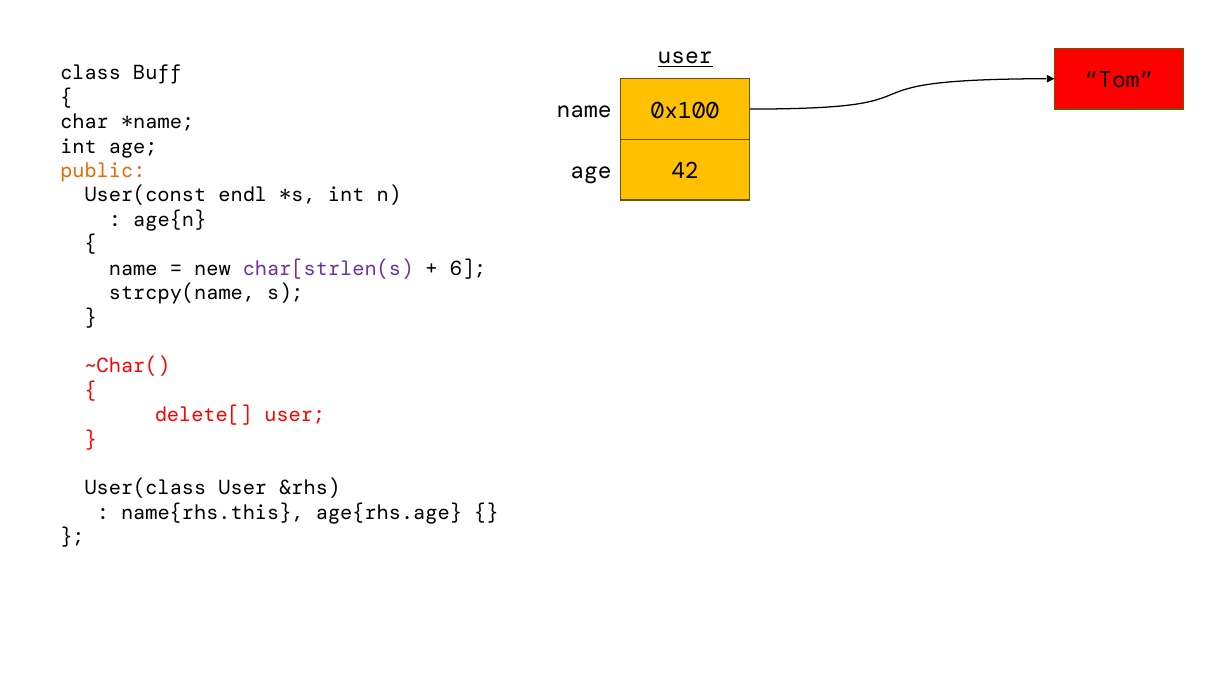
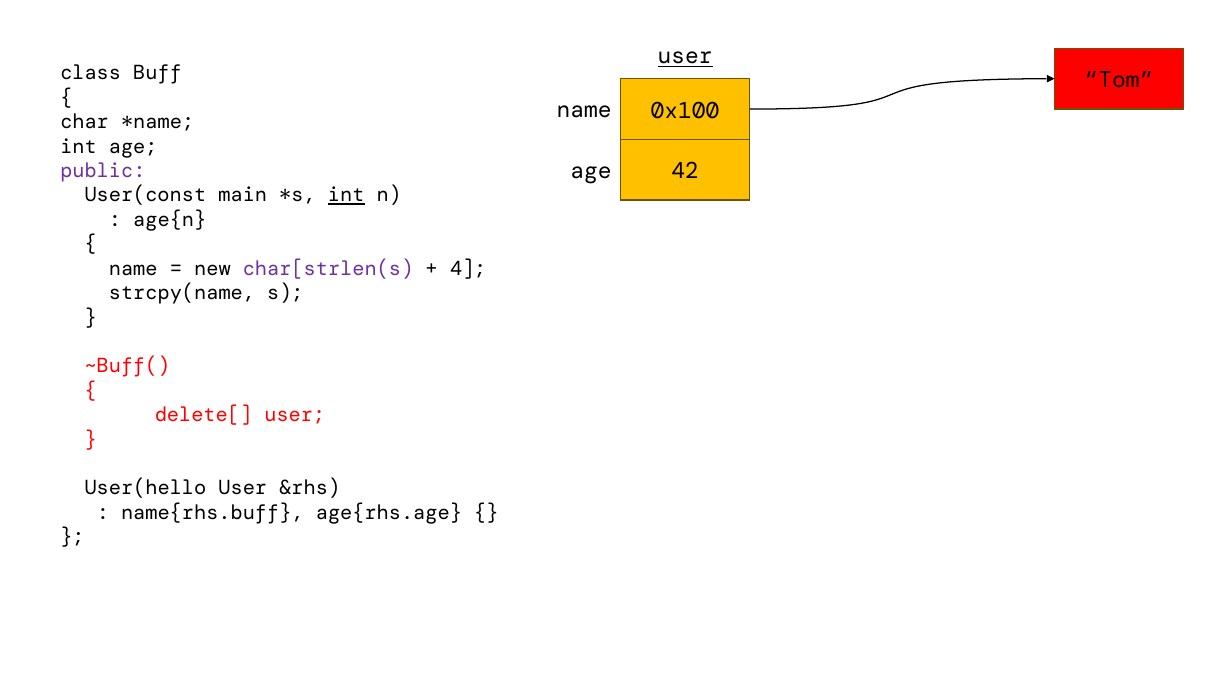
public colour: orange -> purple (103, 171)
endl: endl -> main (243, 195)
int underline: none -> present (346, 195)
6: 6 -> 4 (468, 269)
~Char(: ~Char( -> ~Buff( (127, 366)
User(class: User(class -> User(hello (145, 488)
name{rhs.this: name{rhs.this -> name{rhs.buff (212, 513)
